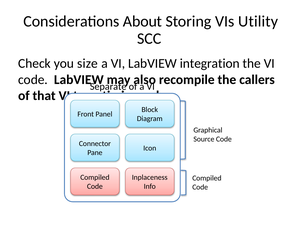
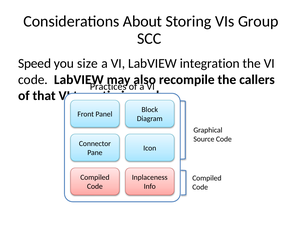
Utility: Utility -> Group (258, 21)
Check: Check -> Speed (35, 63)
Separate: Separate -> Practices (108, 86)
